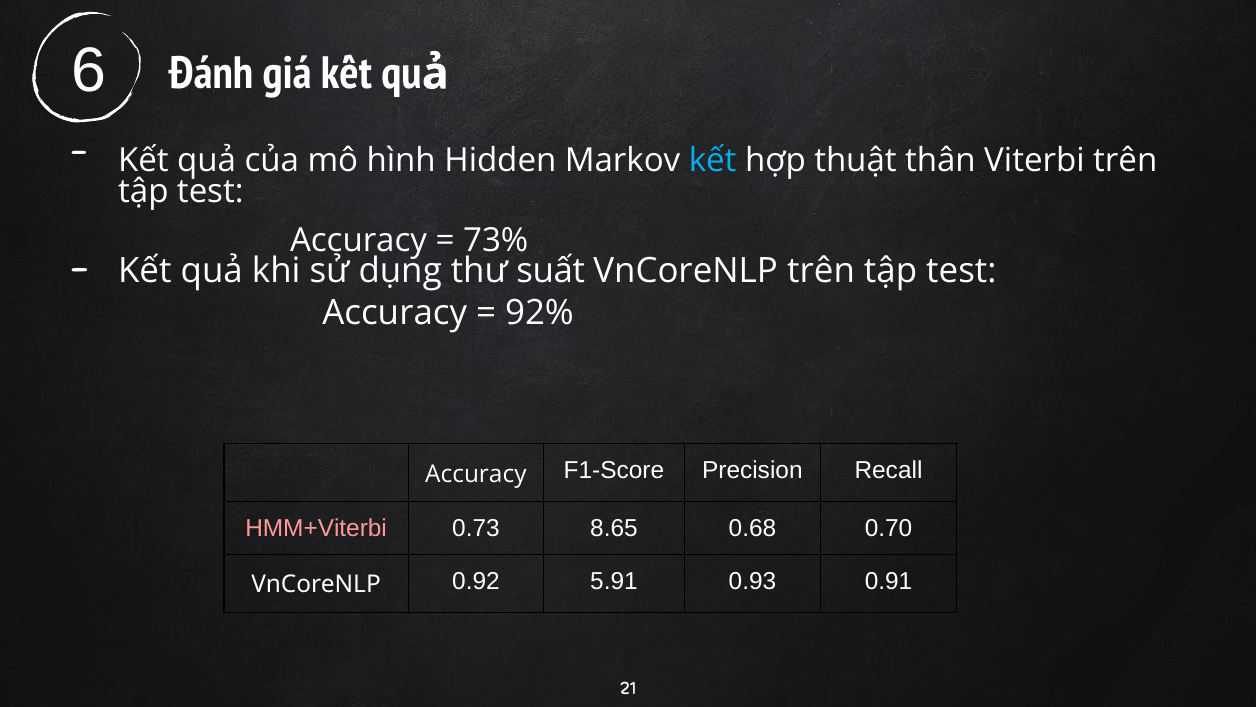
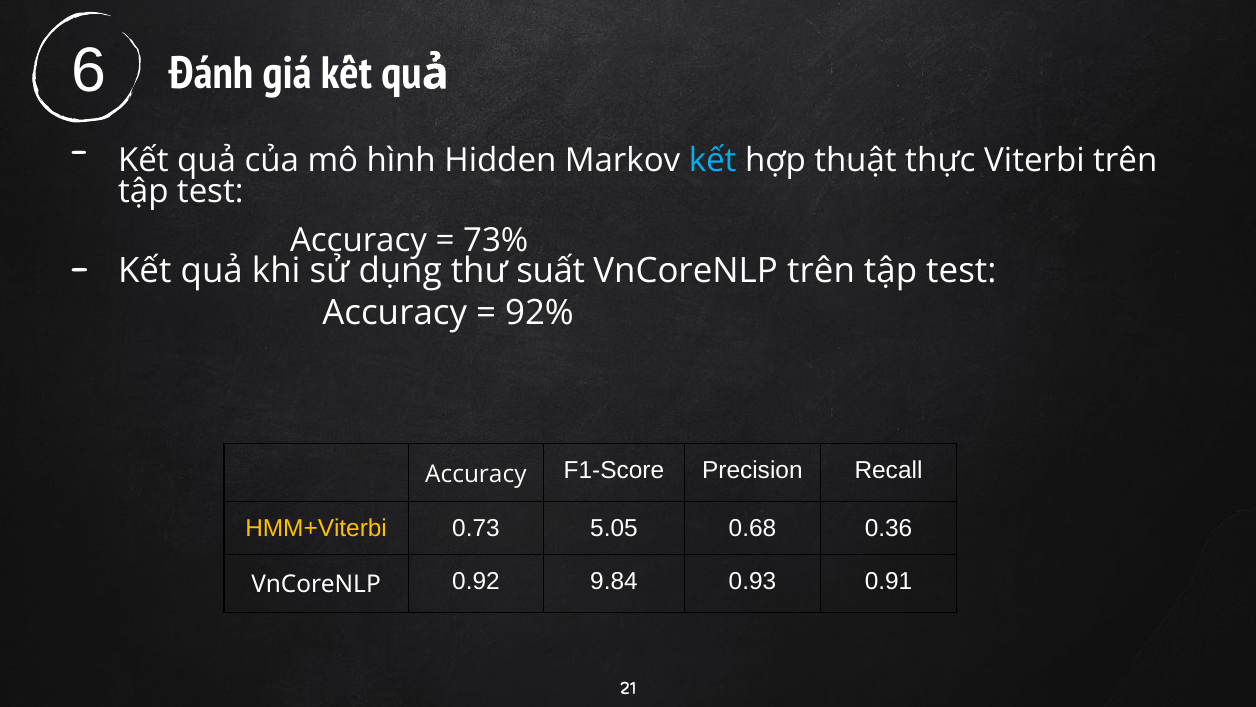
thân: thân -> thực (940, 160)
HMM+Viterbi colour: pink -> yellow (316, 528)
8.65: 8.65 -> 5.05 (614, 528)
0.70: 0.70 -> 0.36 (889, 528)
5.91: 5.91 -> 9.84 (614, 581)
